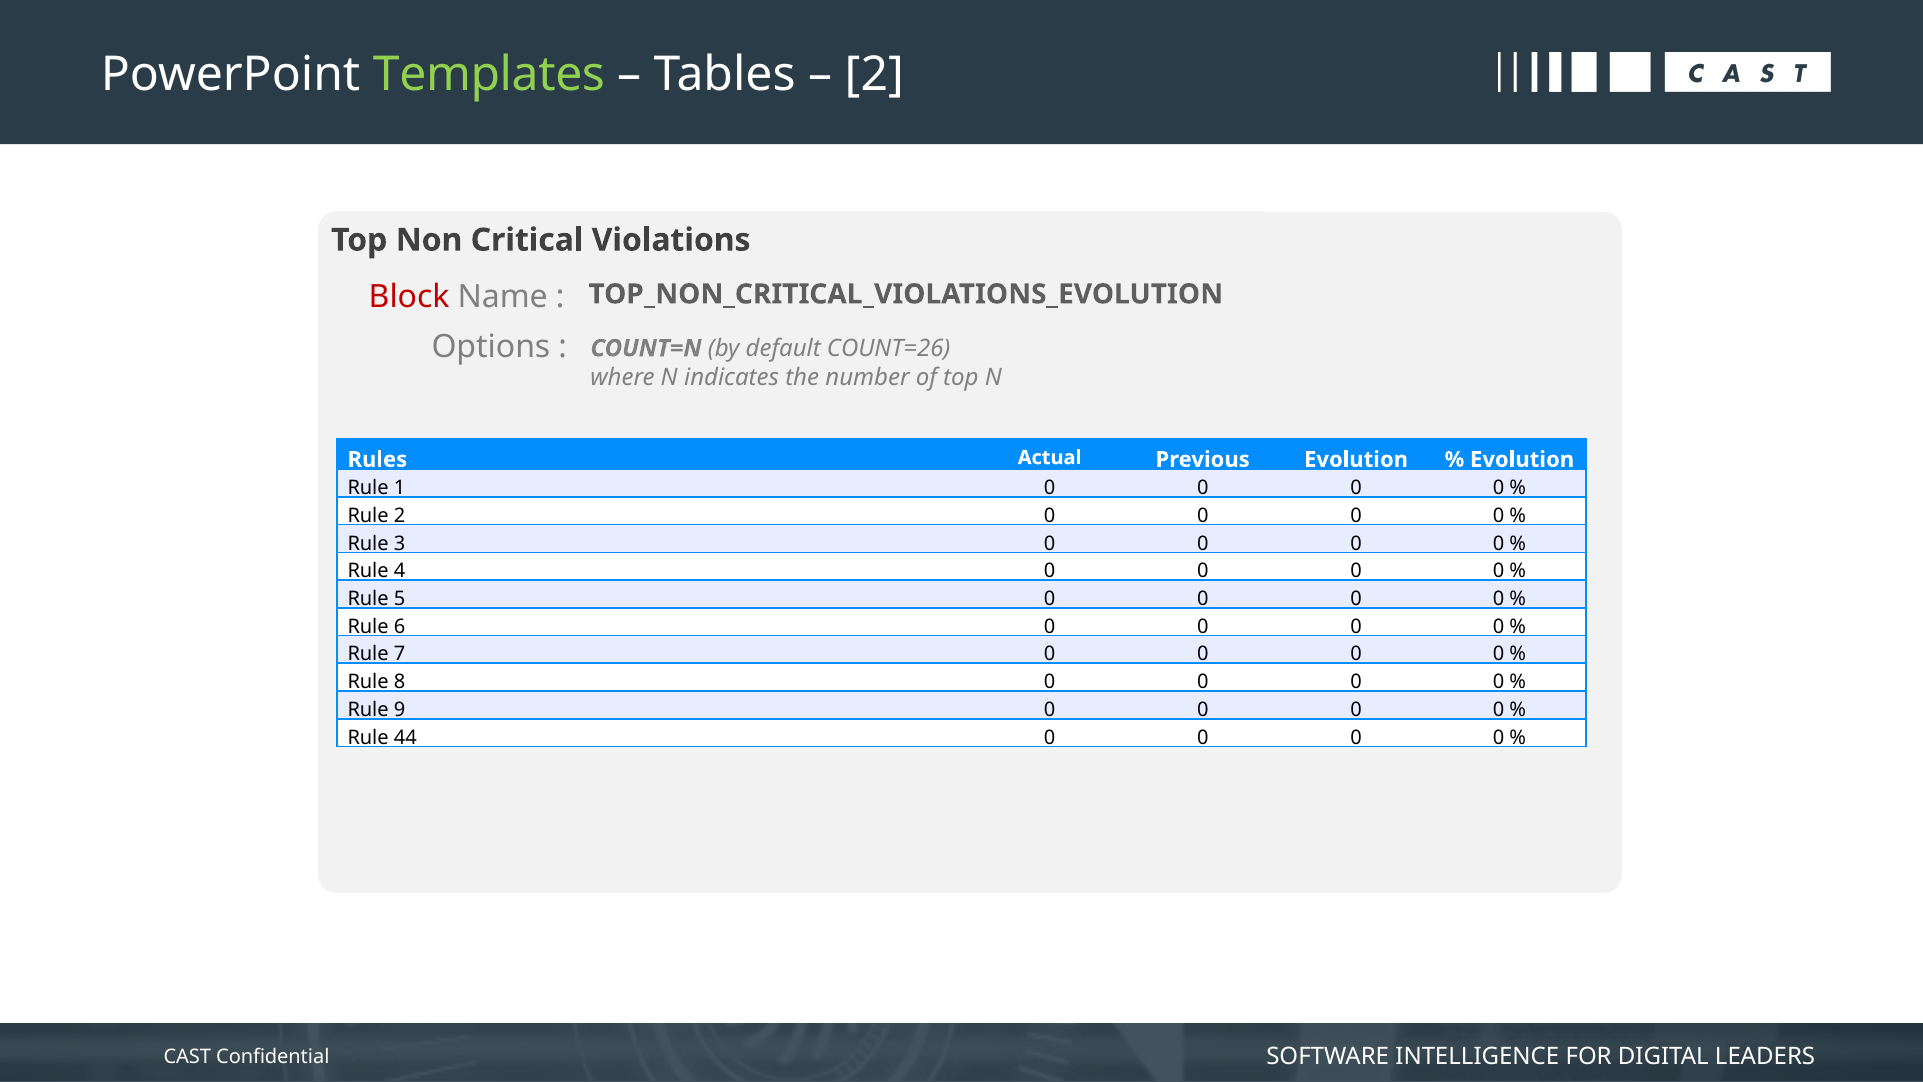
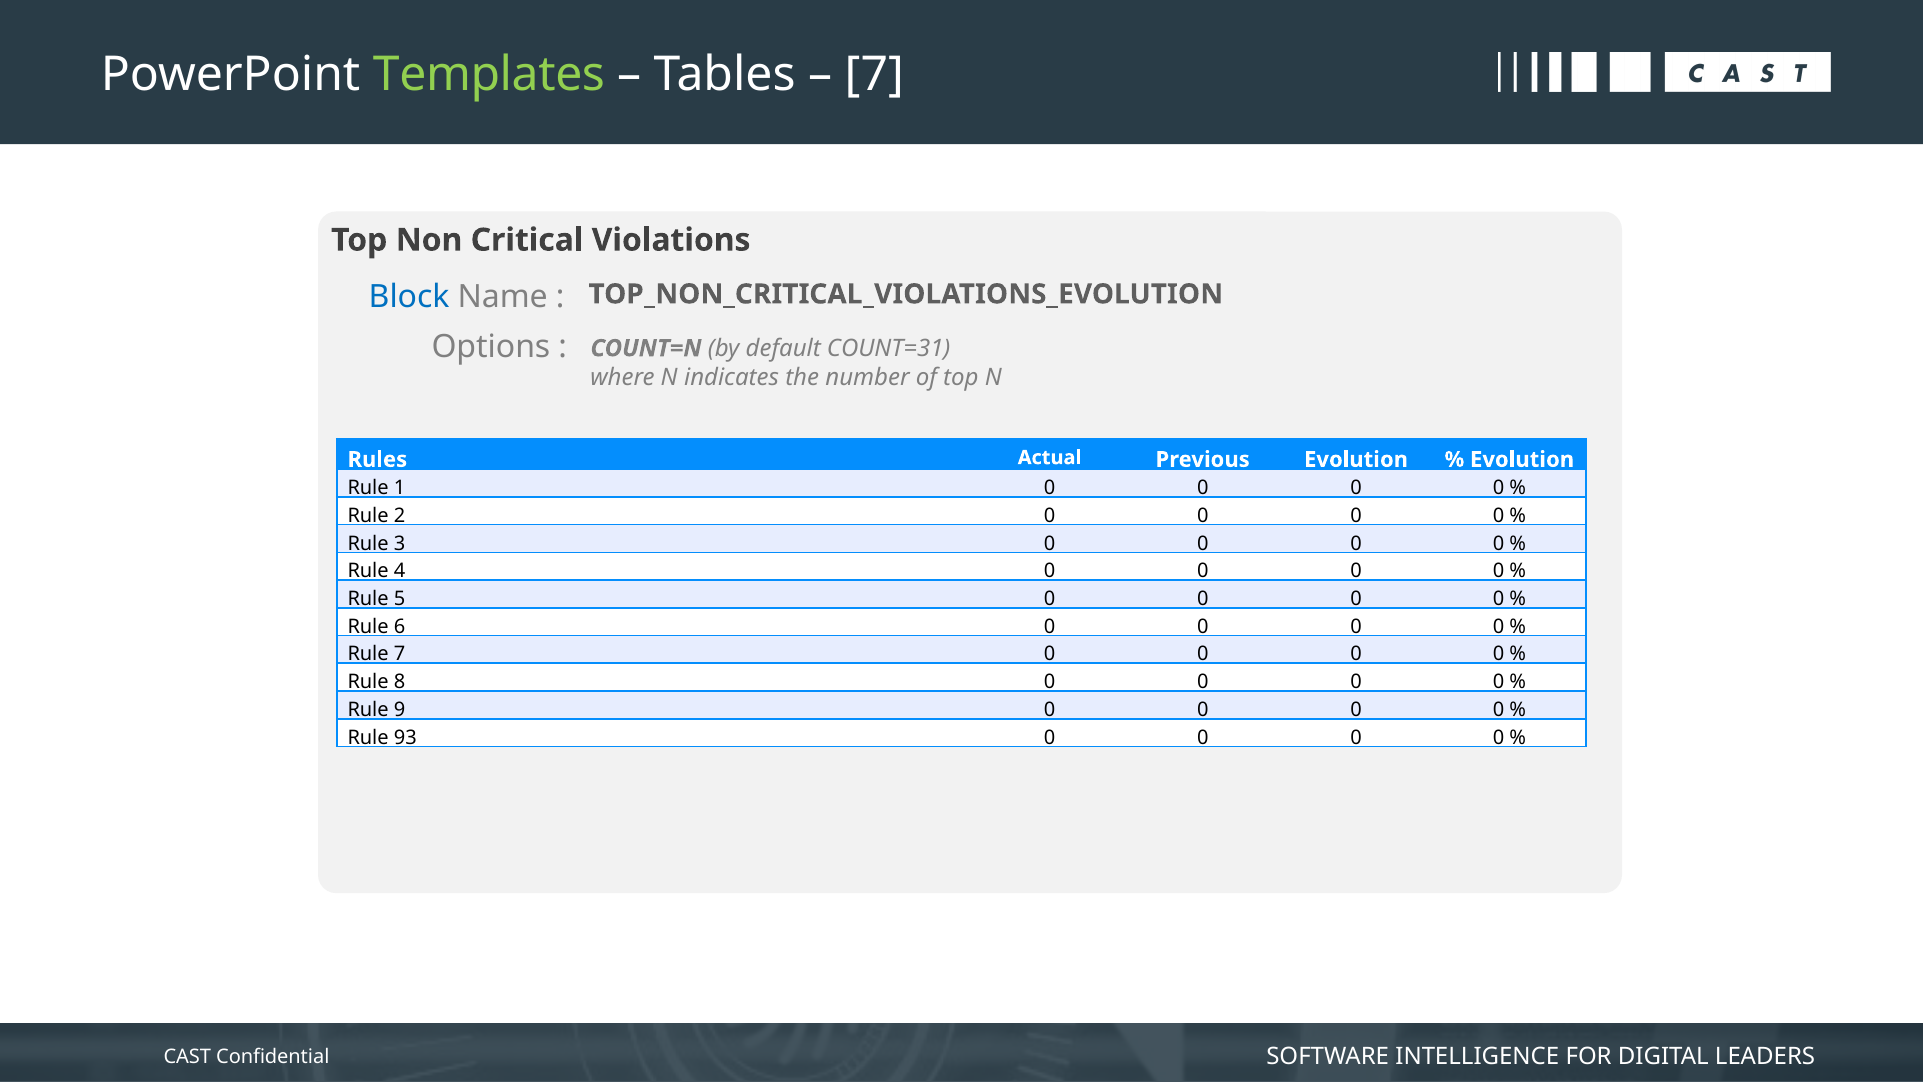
2: 2 -> 7 (874, 75)
Block colour: red -> blue (409, 297)
COUNT=26: COUNT=26 -> COUNT=31 (889, 348)
44: 44 -> 93 (405, 737)
